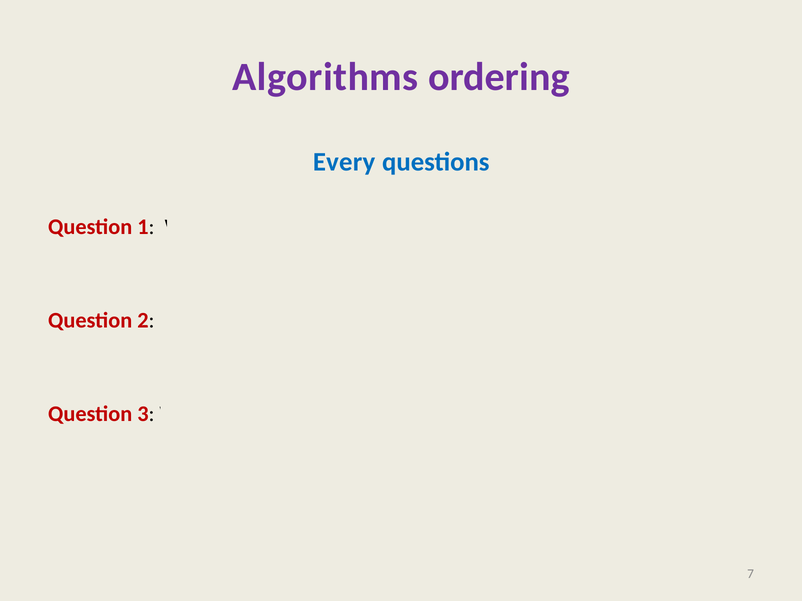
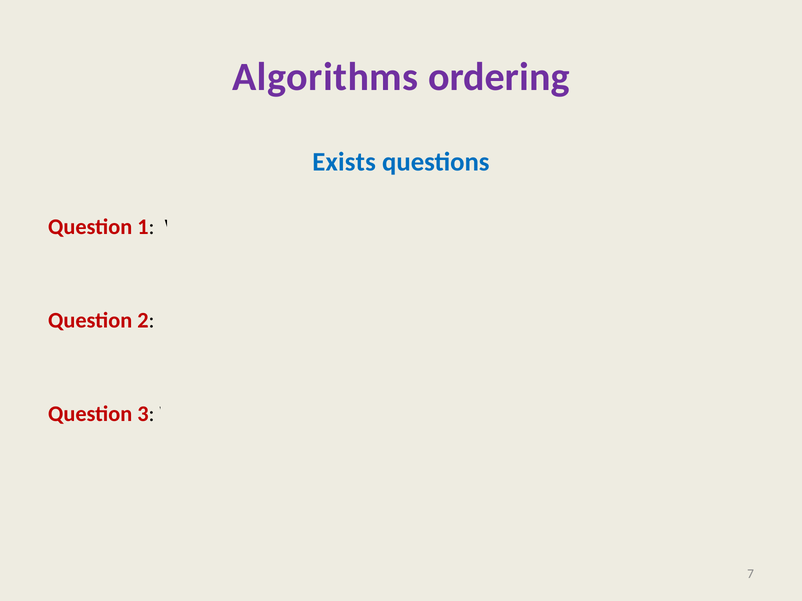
Every: Every -> Exists (344, 162)
